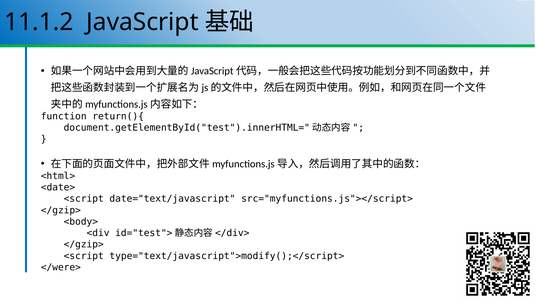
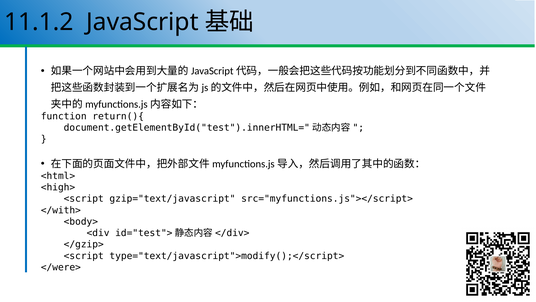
<date>: <date> -> <high> (58, 187)
date="text/javascript: date="text/javascript -> gzip="text/javascript (172, 199)
</gzip>: </gzip> -> </with> (61, 210)
